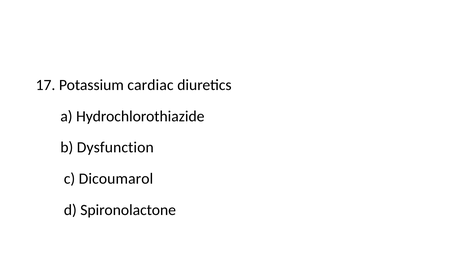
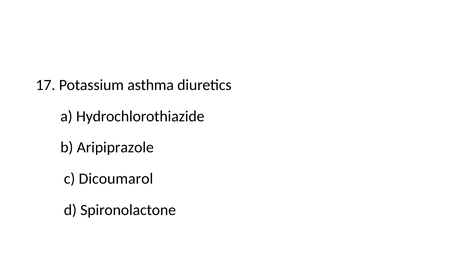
cardiac: cardiac -> asthma (151, 85)
Dysfunction: Dysfunction -> Aripiprazole (115, 148)
